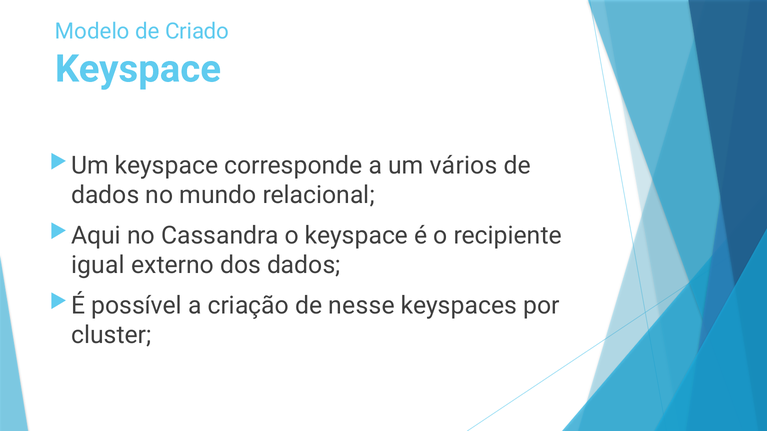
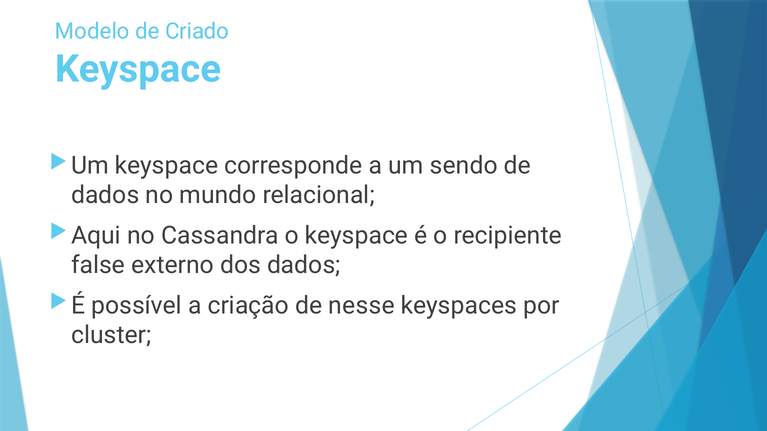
vários: vários -> sendo (464, 166)
igual: igual -> false (98, 266)
